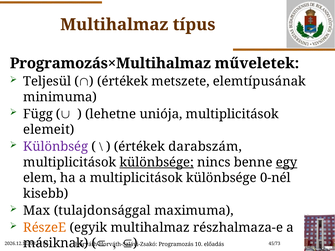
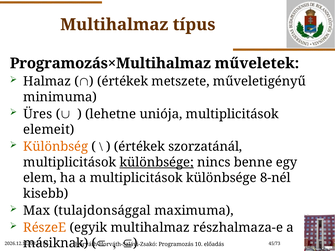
Teljesül: Teljesül -> Halmaz (47, 81)
elemtípusának: elemtípusának -> műveletigényű (259, 81)
Függ: Függ -> Üres (38, 114)
Különbség colour: purple -> orange (56, 147)
darabszám: darabszám -> szorzatánál (205, 147)
egy underline: present -> none (286, 162)
0-nél: 0-nél -> 8-nél (275, 178)
